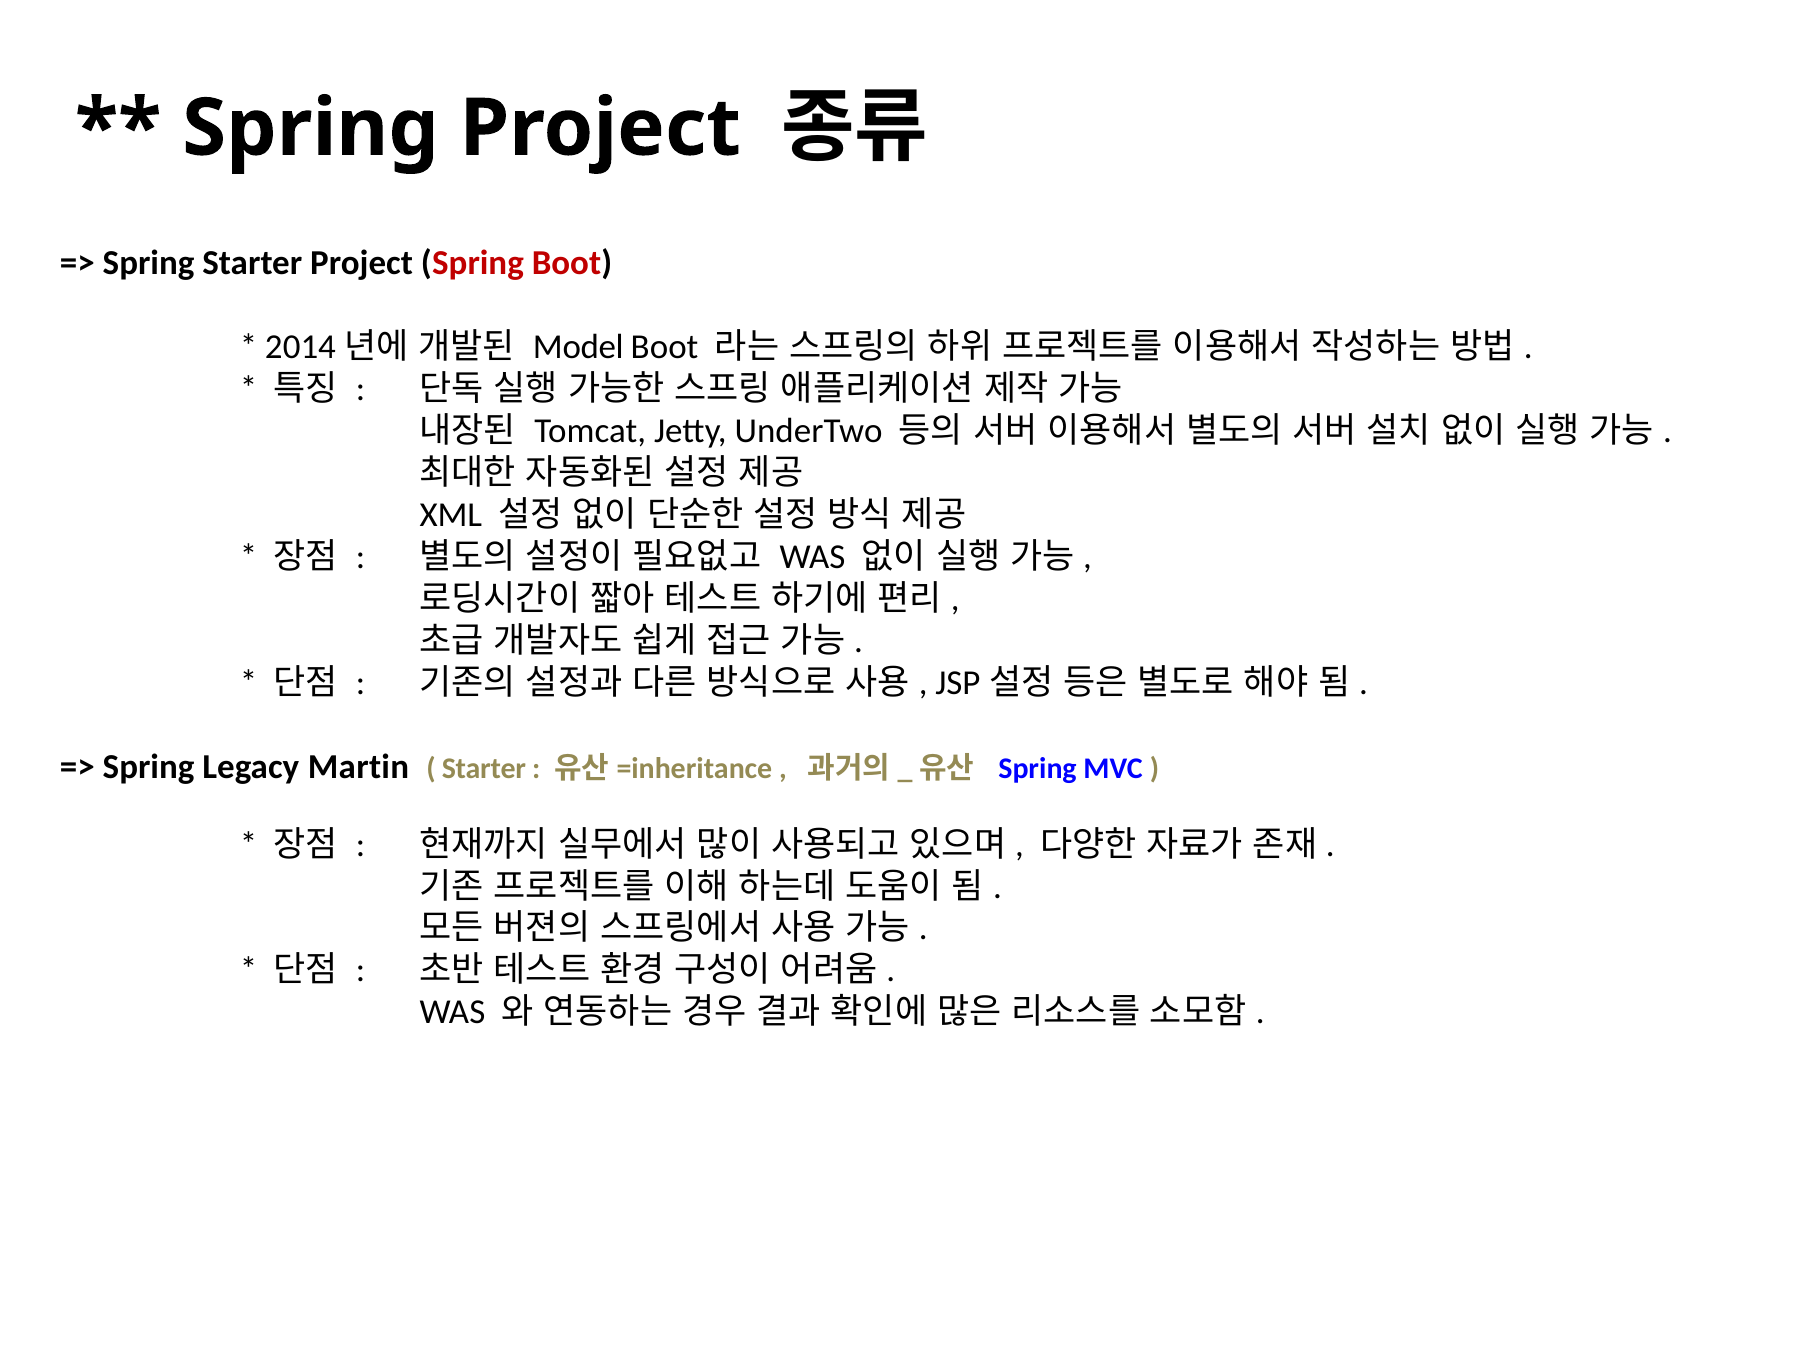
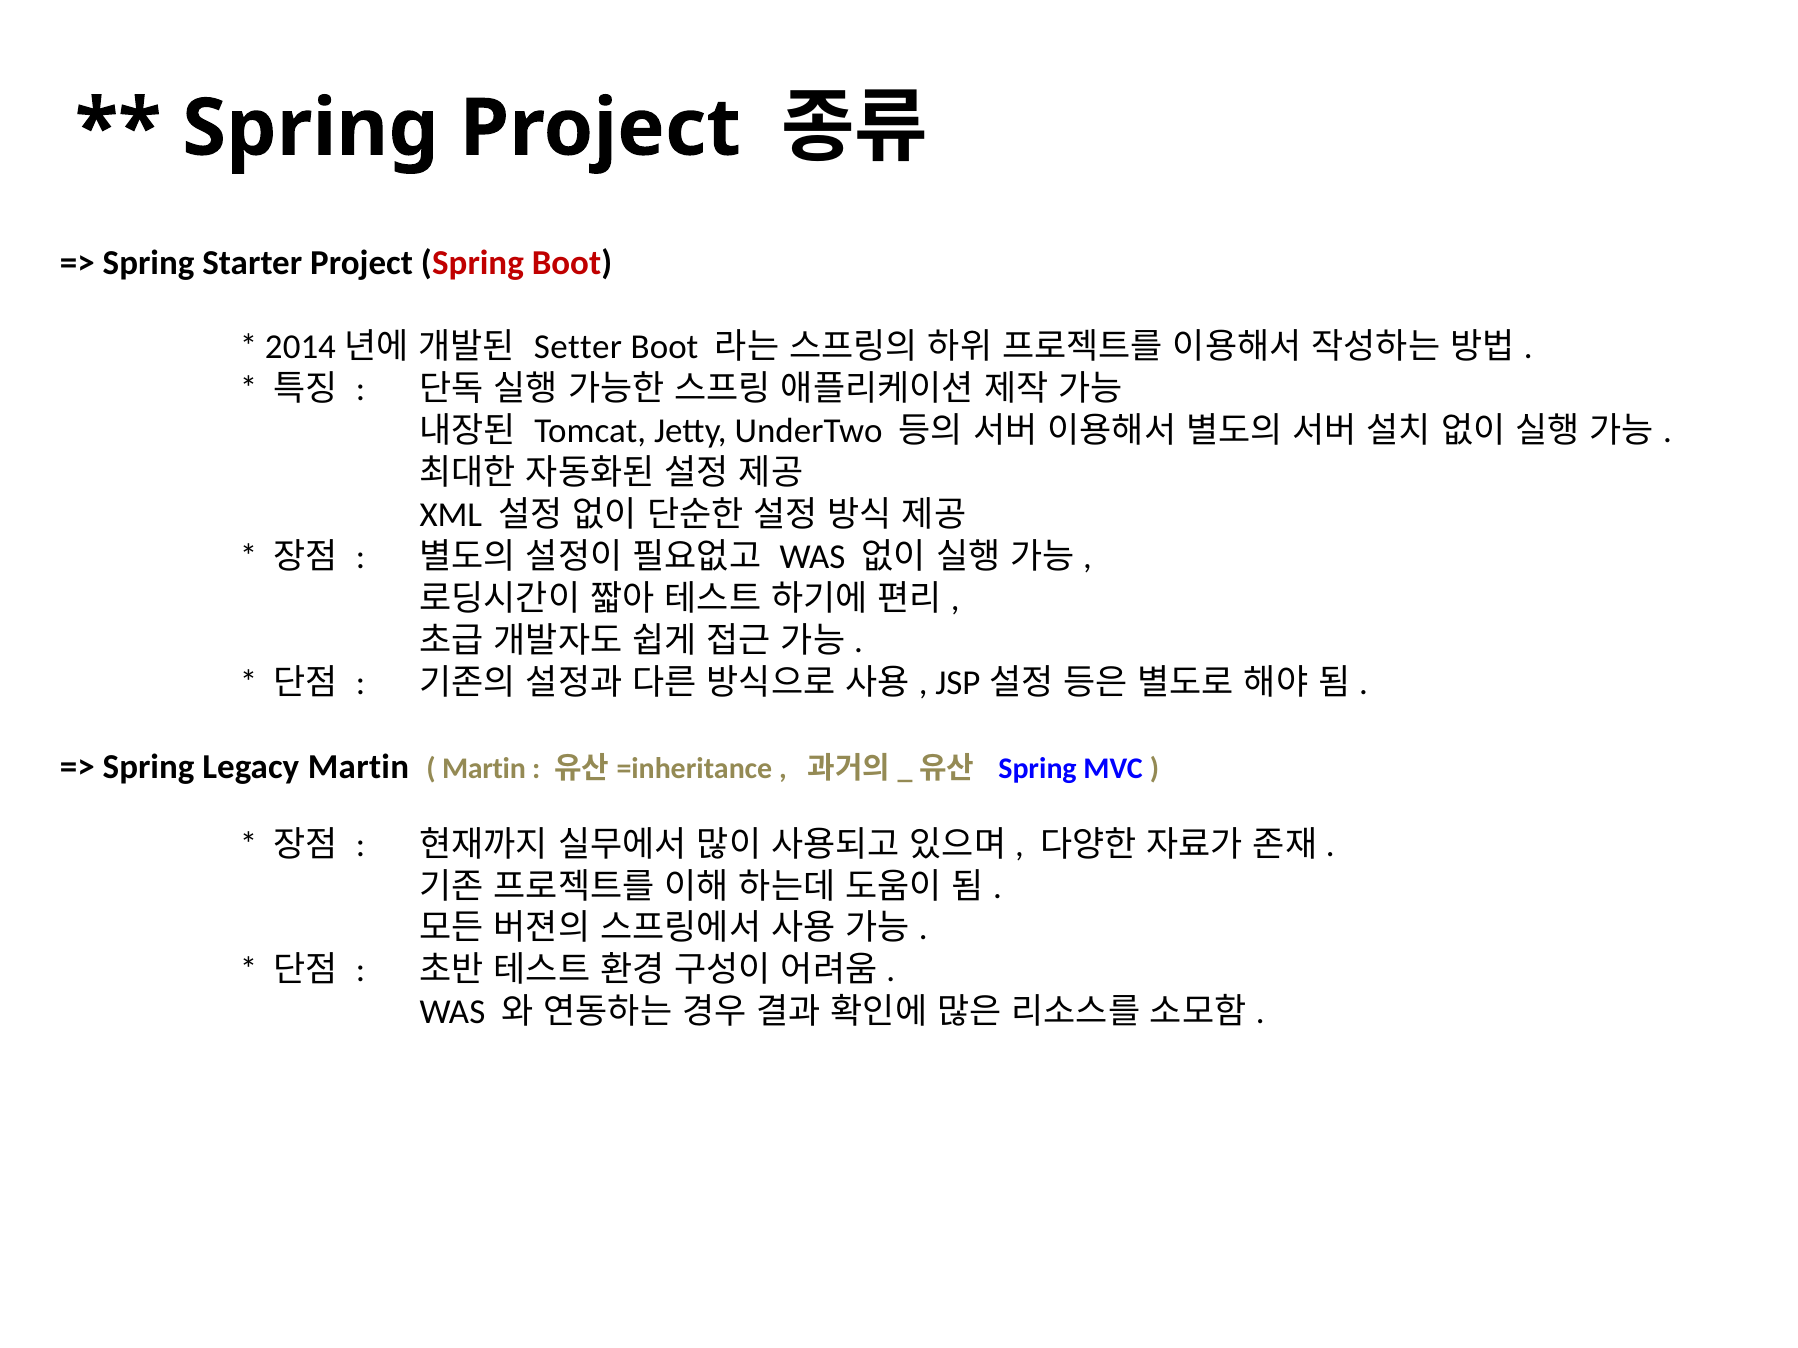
Model: Model -> Setter (578, 347)
Starter: Starter -> Martin (484, 769)
